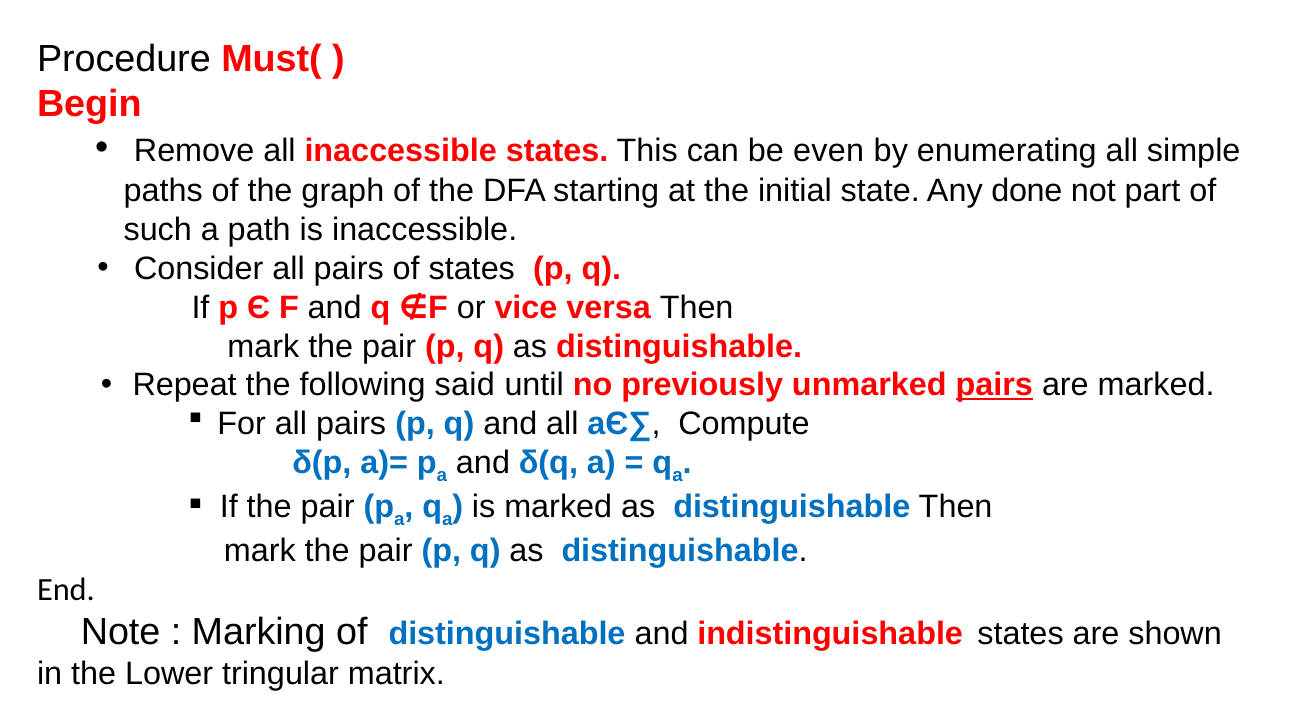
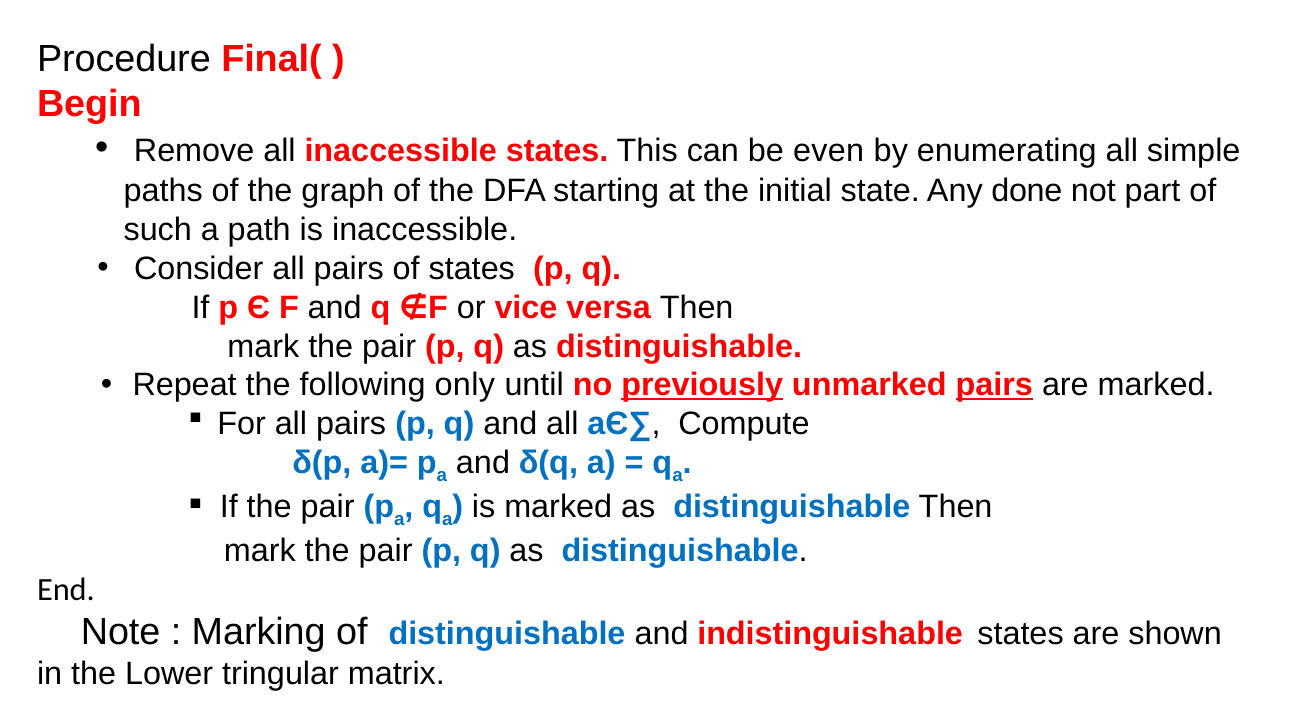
Must(: Must( -> Final( (272, 59)
said: said -> only (465, 385)
previously underline: none -> present (702, 385)
